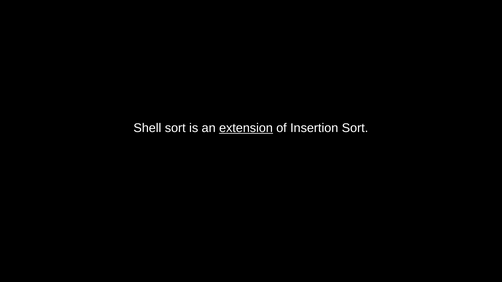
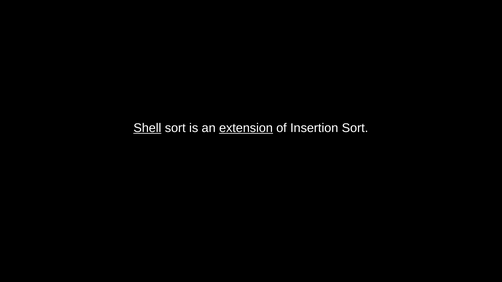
Shell underline: none -> present (147, 128)
